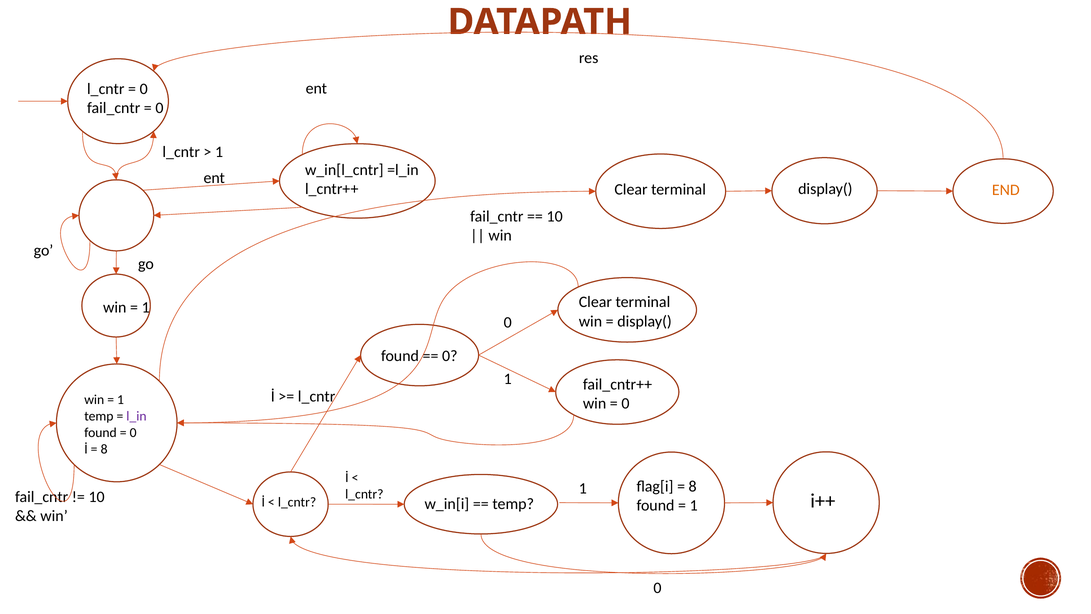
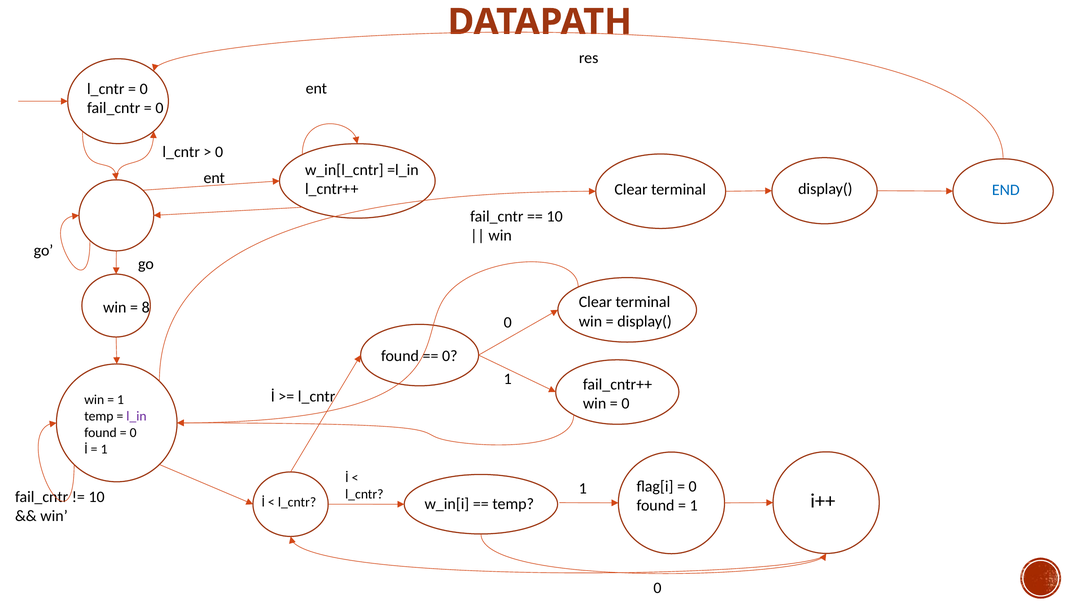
1: 1 -> 0 (219, 152)
END colour: orange -> blue (1006, 190)
1: 1 -> 8 (146, 307)
8: 8 -> 1 (104, 449)
8: 8 -> 0 (693, 486)
